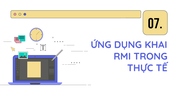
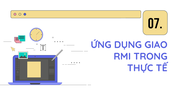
KHAI: KHAI -> GIAO (156, 45)
